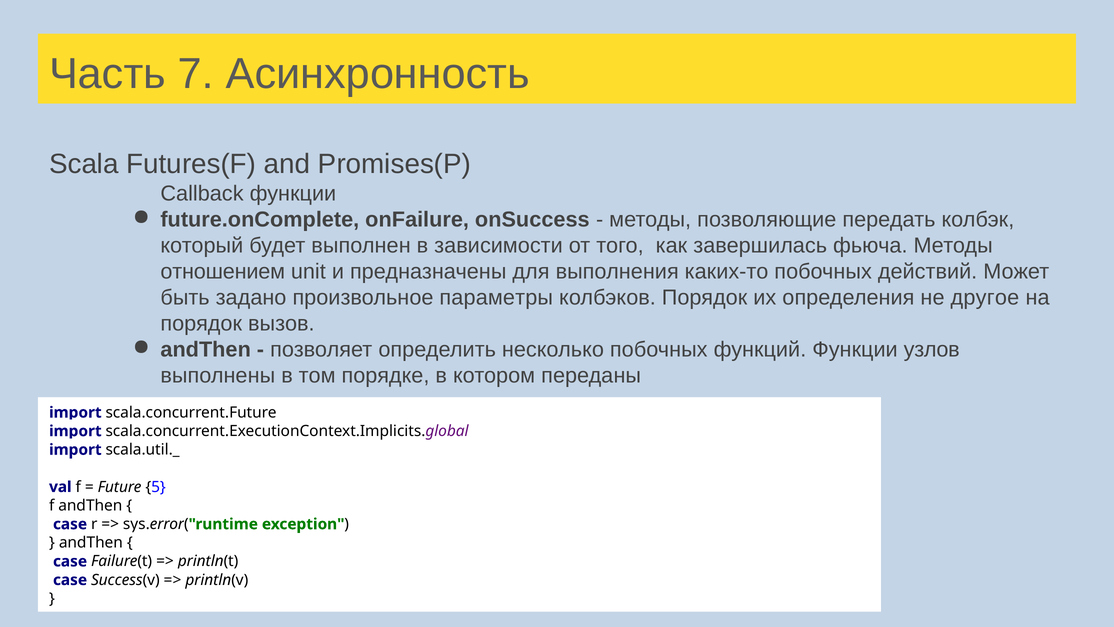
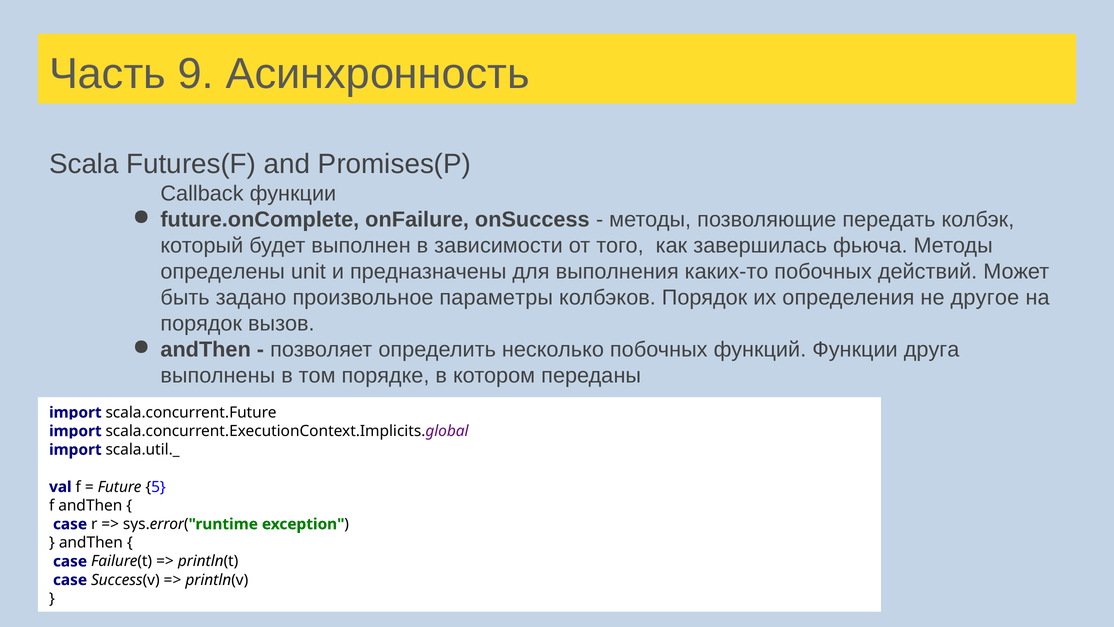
7: 7 -> 9 (196, 74)
отношением: отношением -> определены (223, 271)
узлов: узлов -> друга (932, 349)
